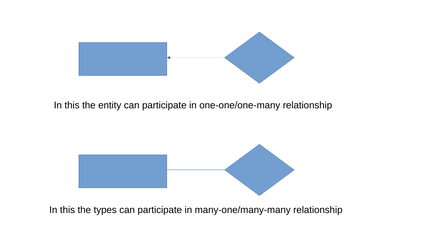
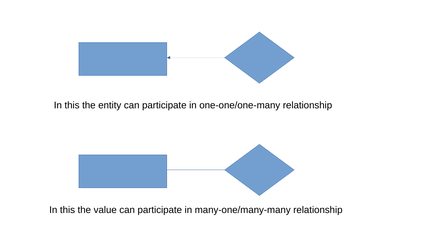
types: types -> value (105, 210)
